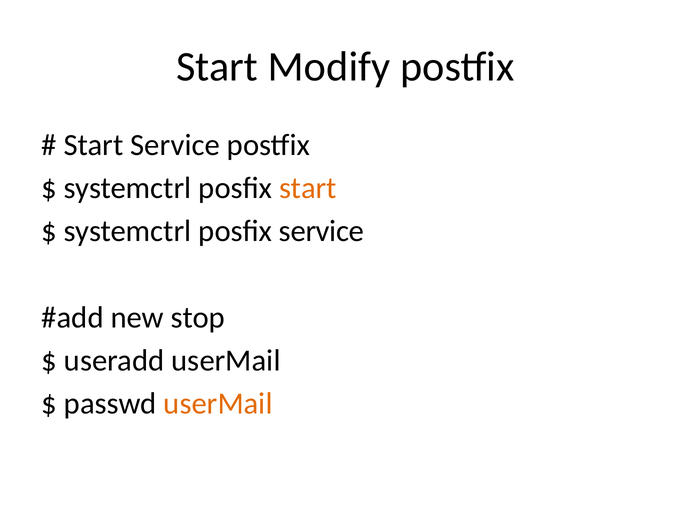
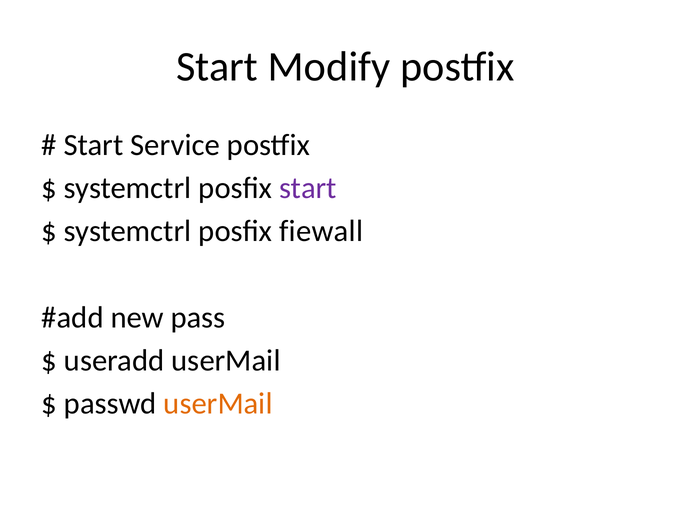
start colour: orange -> purple (308, 188)
posfix service: service -> fiewall (321, 231)
stop: stop -> pass (198, 317)
